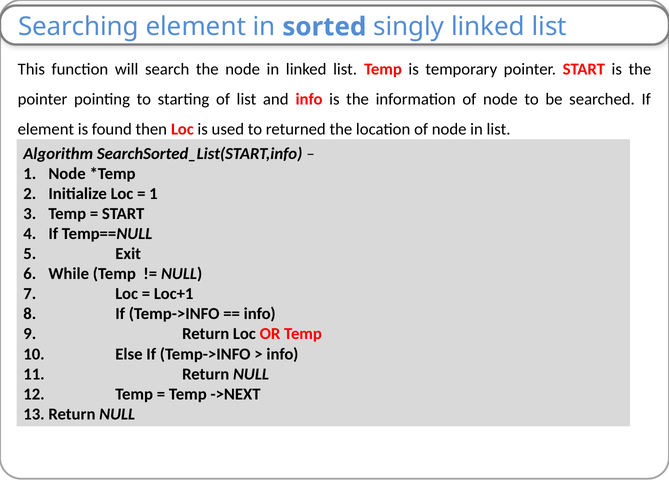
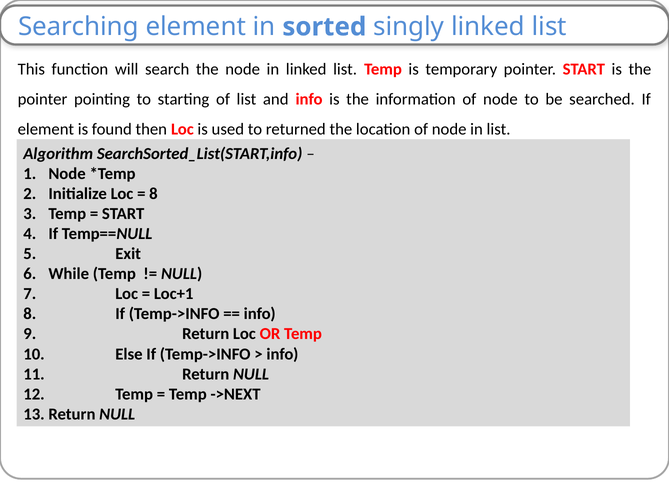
1: 1 -> 8 (153, 194)
